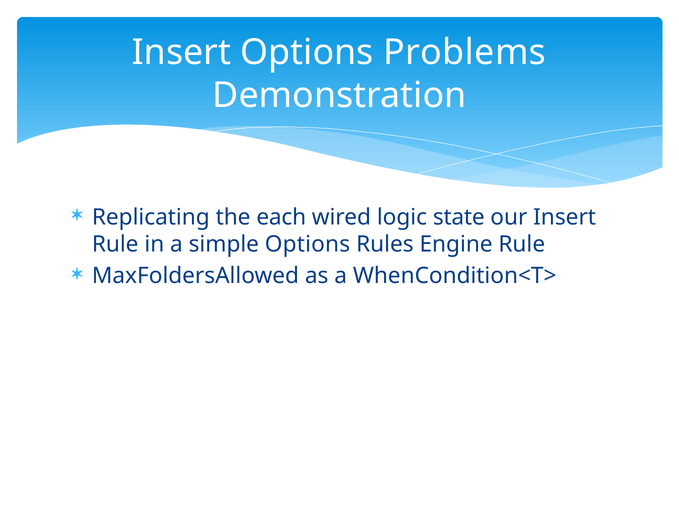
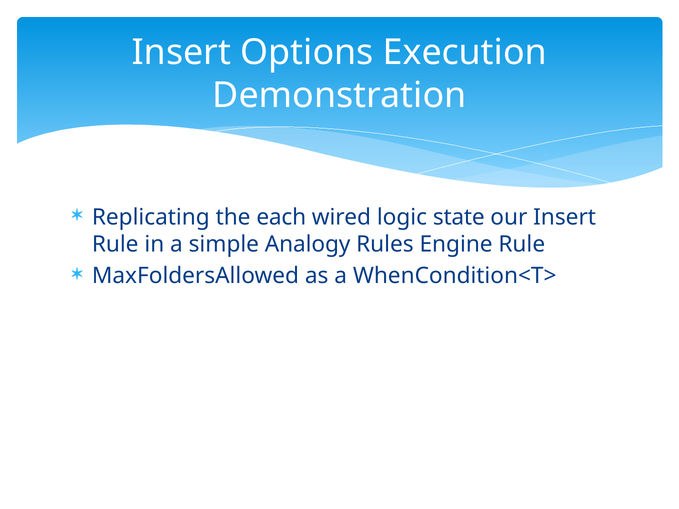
Problems: Problems -> Execution (465, 53)
simple Options: Options -> Analogy (308, 244)
